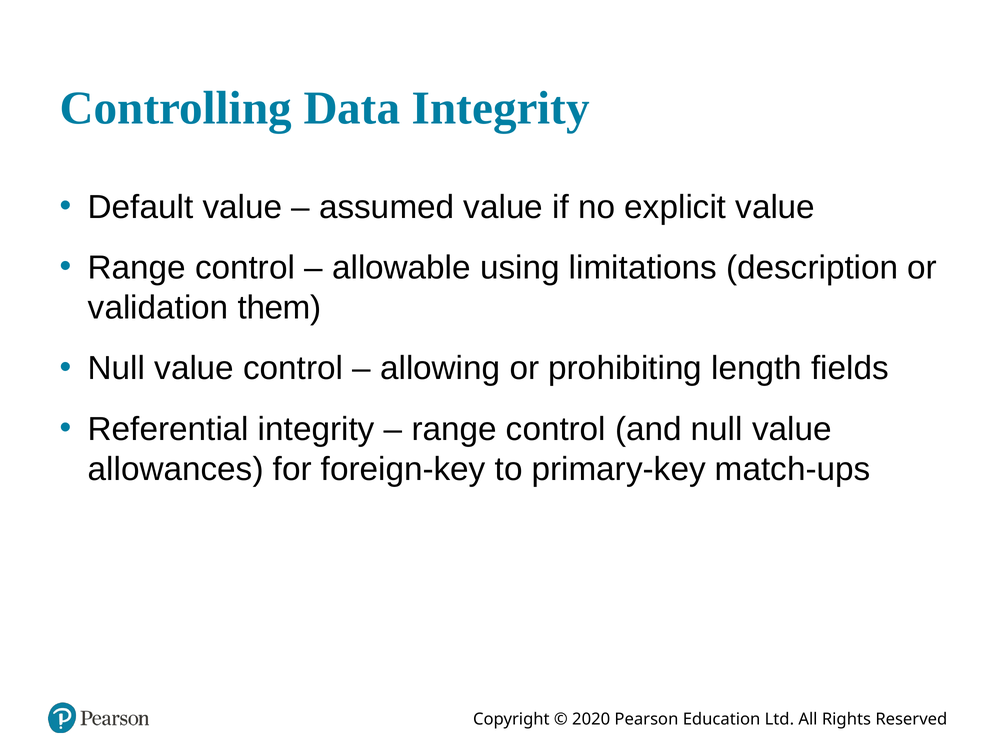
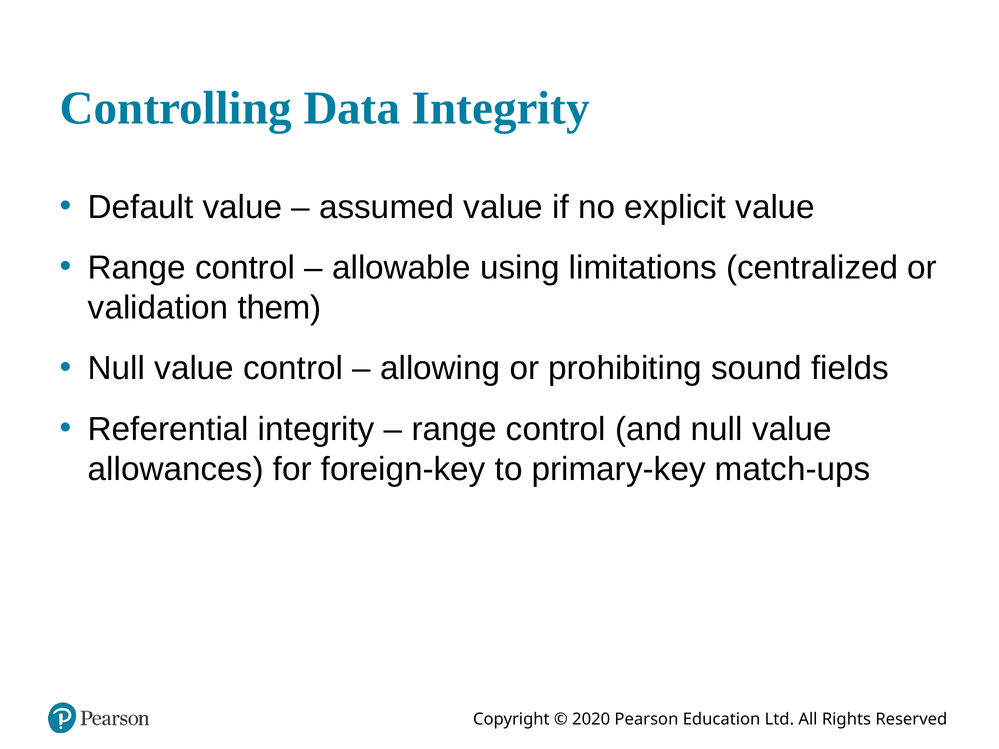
description: description -> centralized (812, 268)
length: length -> sound (757, 369)
